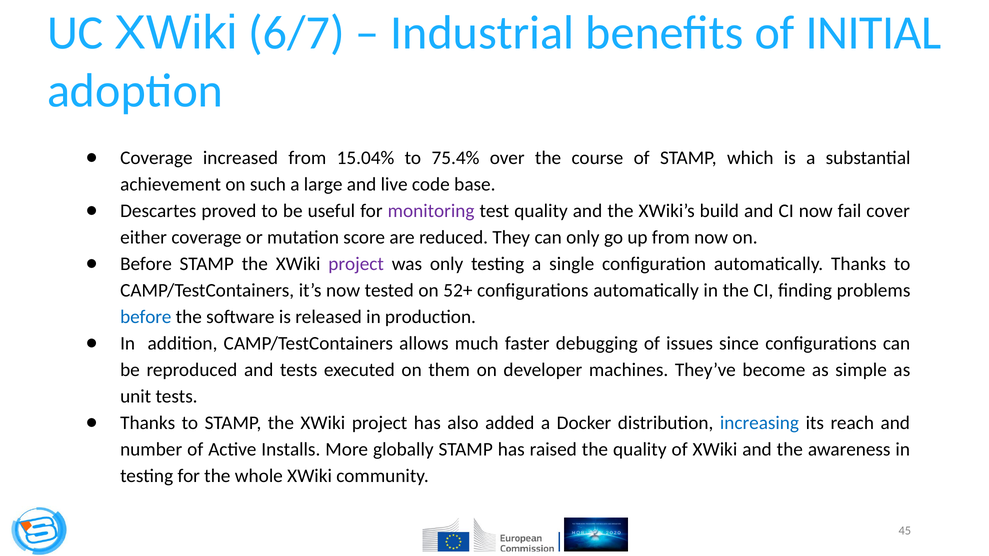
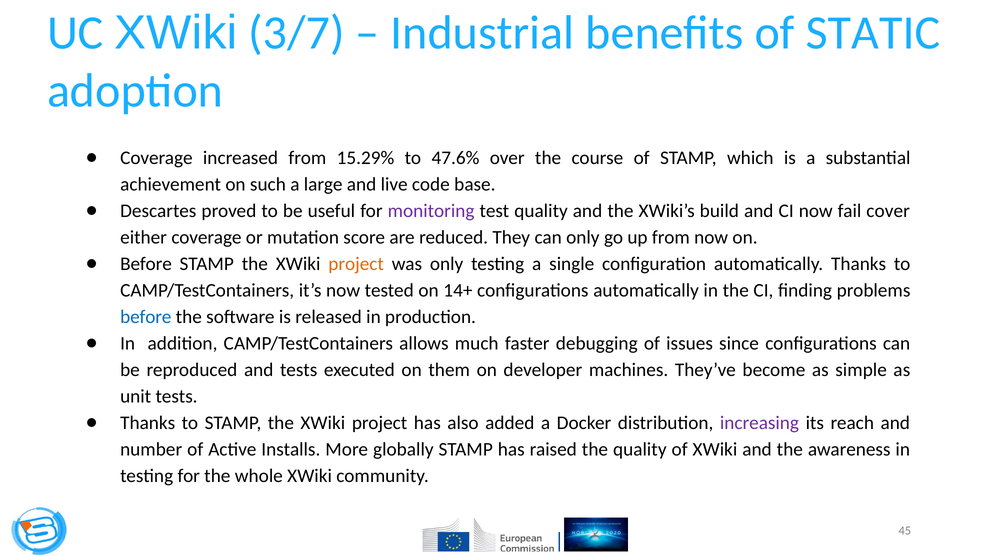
6/7: 6/7 -> 3/7 (296, 33)
INITIAL: INITIAL -> STATIC (873, 33)
15.04%: 15.04% -> 15.29% (365, 158)
75.4%: 75.4% -> 47.6% (455, 158)
project colour: purple -> orange (356, 264)
52+: 52+ -> 14+ (458, 291)
increasing colour: blue -> purple (759, 423)
